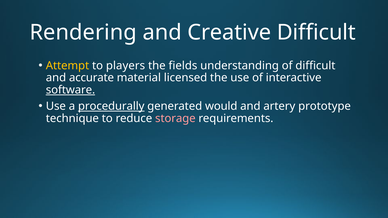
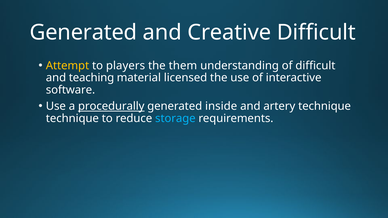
Rendering: Rendering -> Generated (83, 33)
fields: fields -> them (183, 66)
accurate: accurate -> teaching (91, 78)
software underline: present -> none (70, 90)
would: would -> inside (221, 106)
artery prototype: prototype -> technique (325, 106)
storage colour: pink -> light blue (175, 119)
